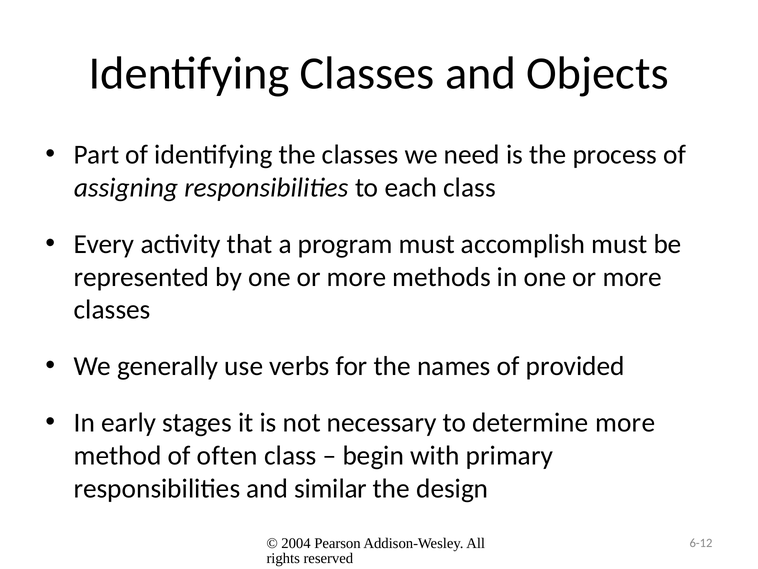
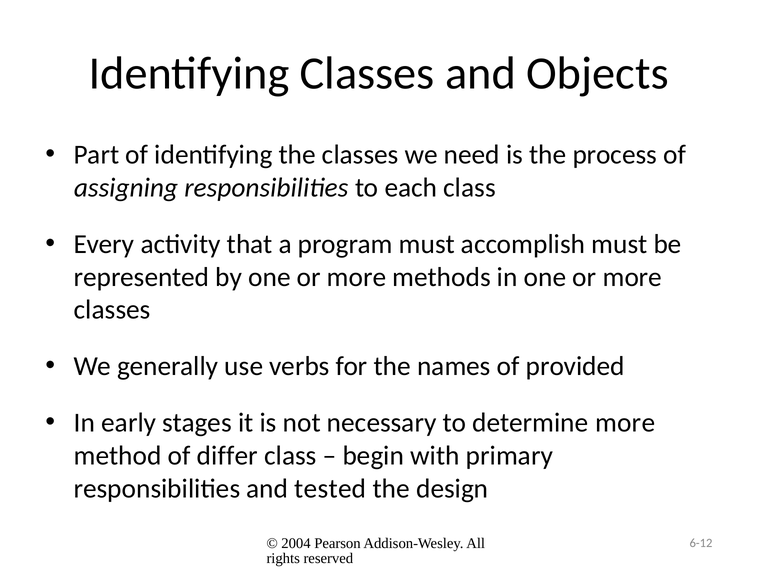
often: often -> differ (227, 455)
similar: similar -> tested (330, 488)
